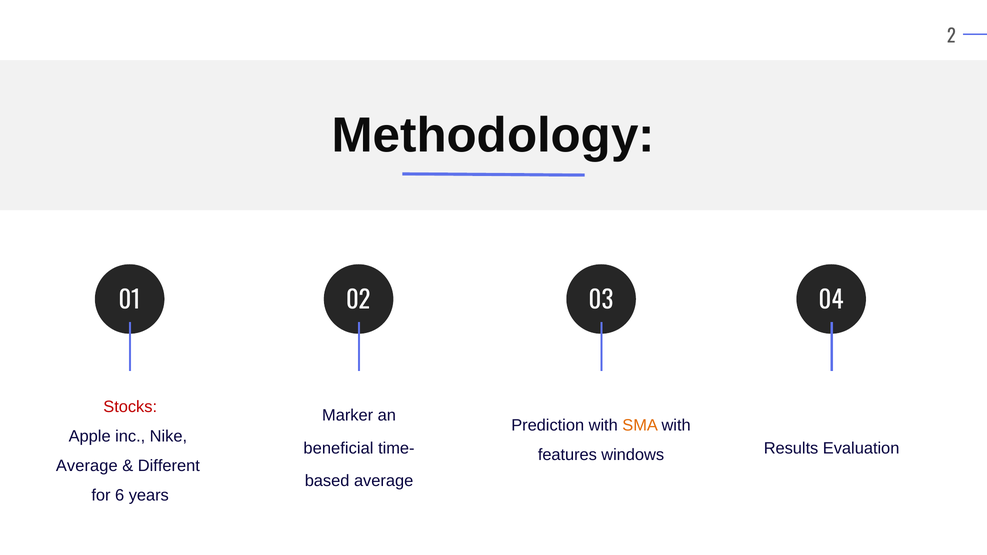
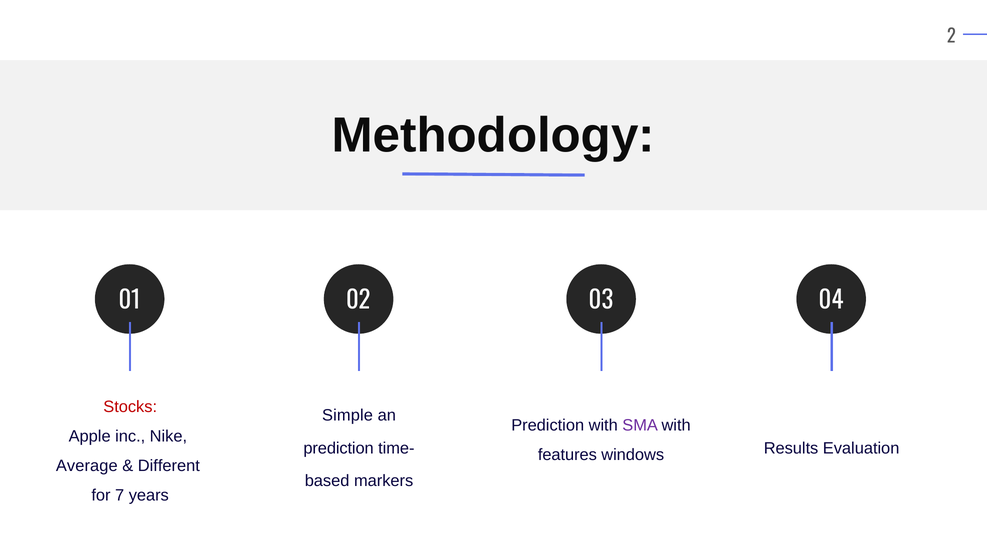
Marker: Marker -> Simple (348, 416)
SMA colour: orange -> purple (640, 425)
beneficial: beneficial -> prediction (339, 448)
average: average -> markers (384, 481)
6: 6 -> 7 (120, 496)
